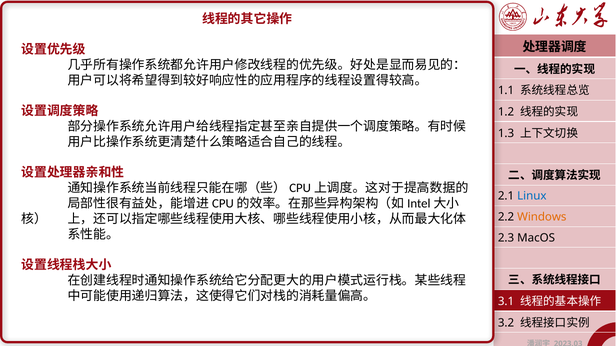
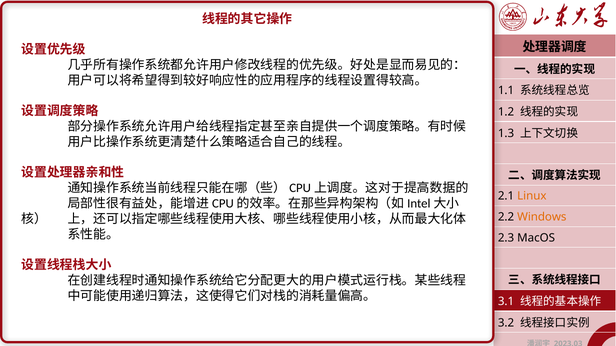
Linux colour: blue -> orange (532, 196)
